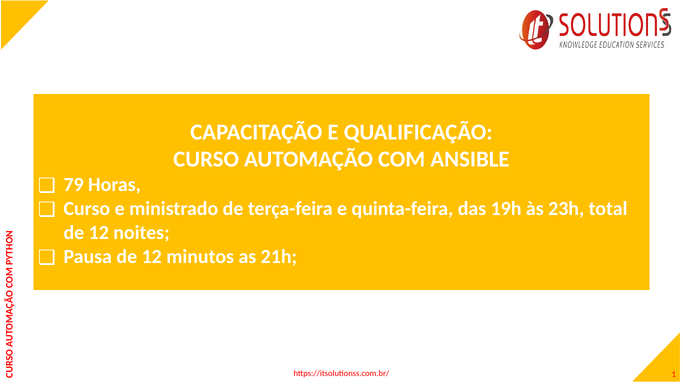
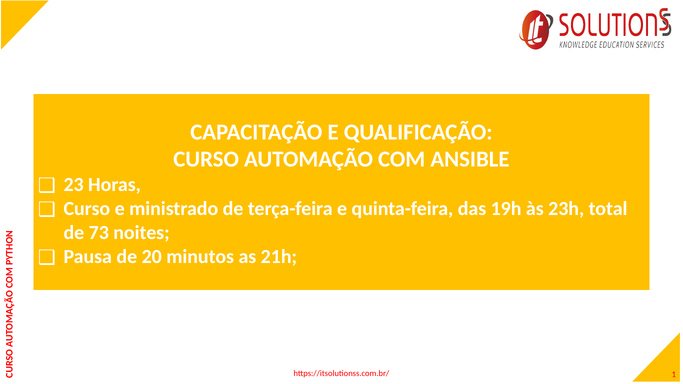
79: 79 -> 23 (74, 185)
12: 12 -> 73 (99, 233)
Pausa de 12: 12 -> 20 (152, 257)
